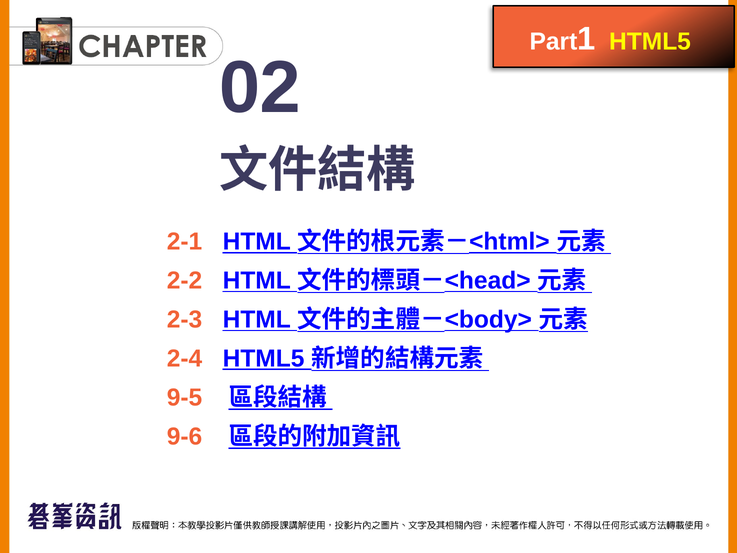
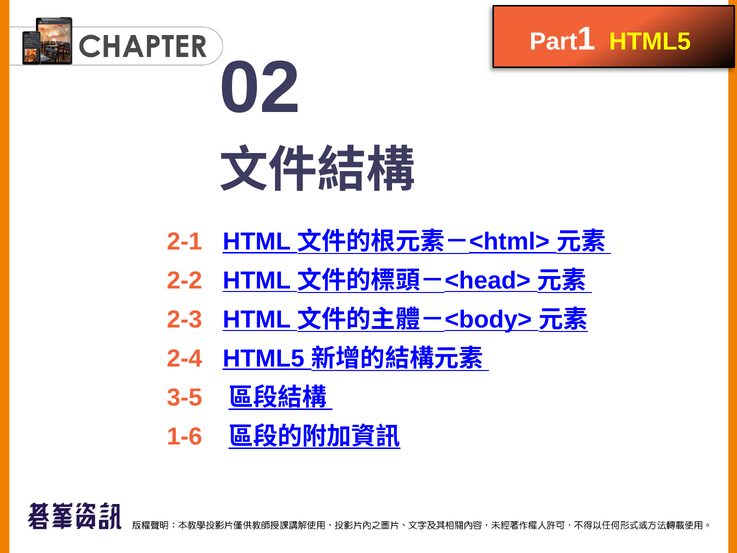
9-5: 9-5 -> 3-5 (185, 397)
9-6: 9-6 -> 1-6 (185, 436)
